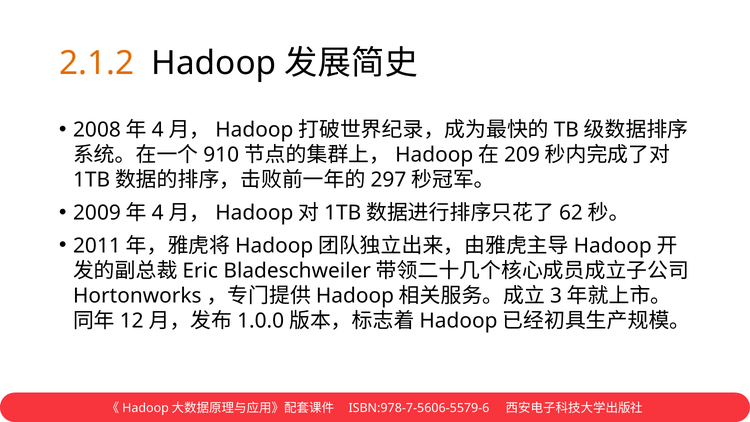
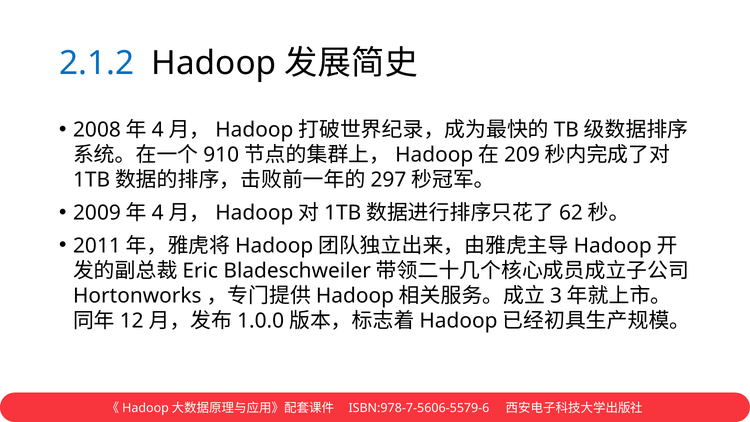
2.1.2 colour: orange -> blue (97, 63)
